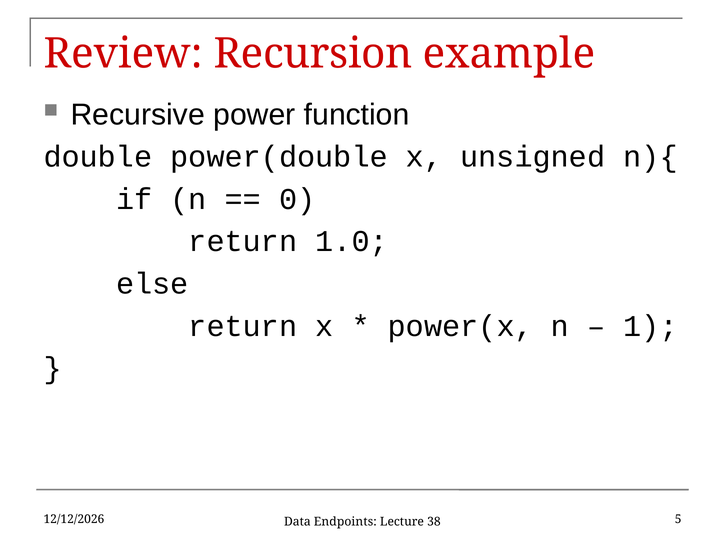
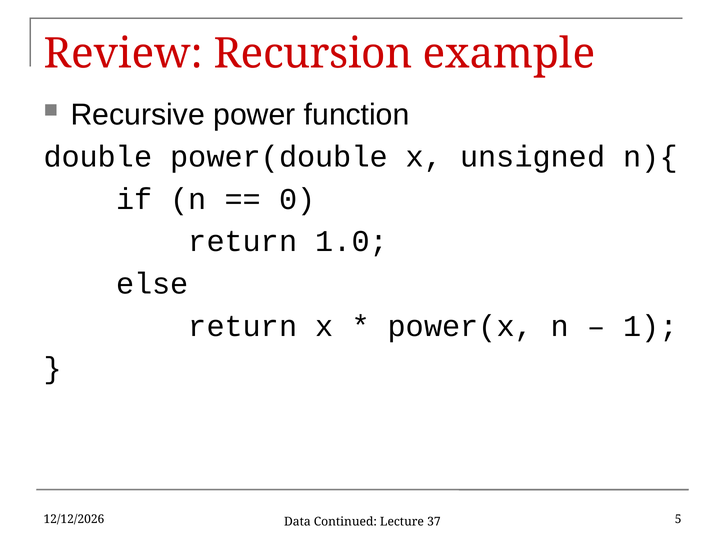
Endpoints: Endpoints -> Continued (345, 522)
38: 38 -> 37 (434, 522)
